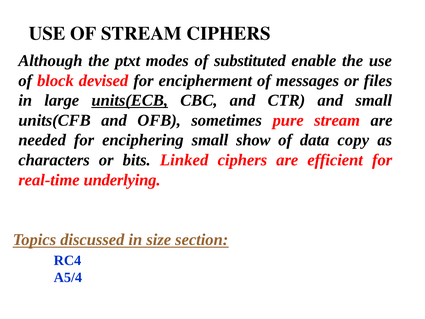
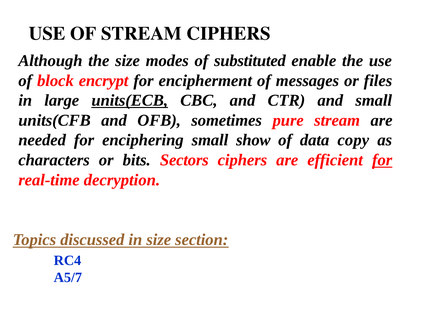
the ptxt: ptxt -> size (128, 61)
devised: devised -> encrypt (104, 81)
Linked: Linked -> Sectors (184, 160)
for underline: none -> present (382, 160)
underlying: underlying -> decryption (122, 180)
A5/4: A5/4 -> A5/7 (68, 277)
